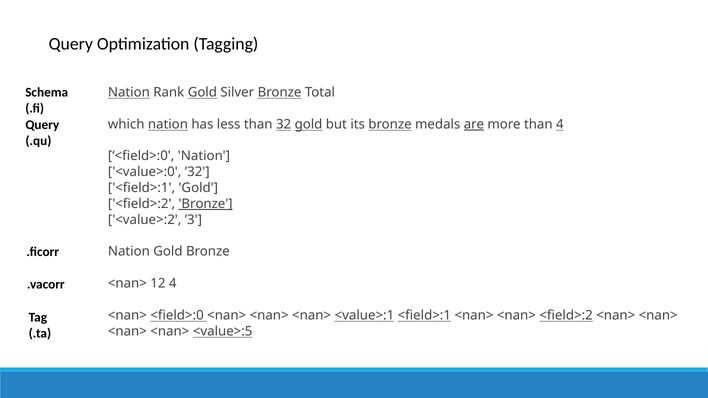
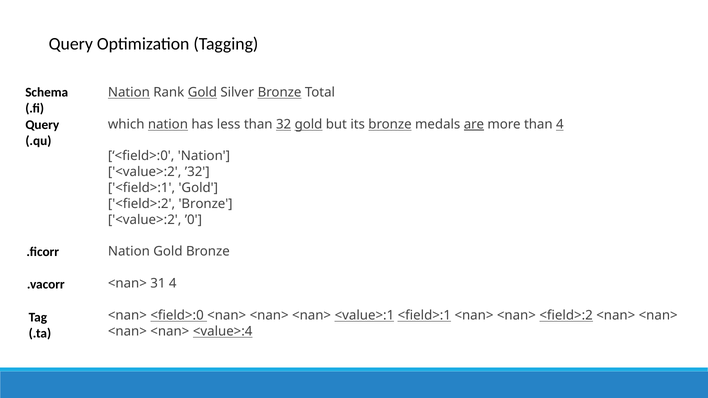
<value>:0: <value>:0 -> <value>:2 (145, 172)
Bronze underline: present -> none (206, 204)
’3: ’3 -> ’0 (193, 220)
12: 12 -> 31 (158, 284)
<value>:5: <value>:5 -> <value>:4 (223, 331)
